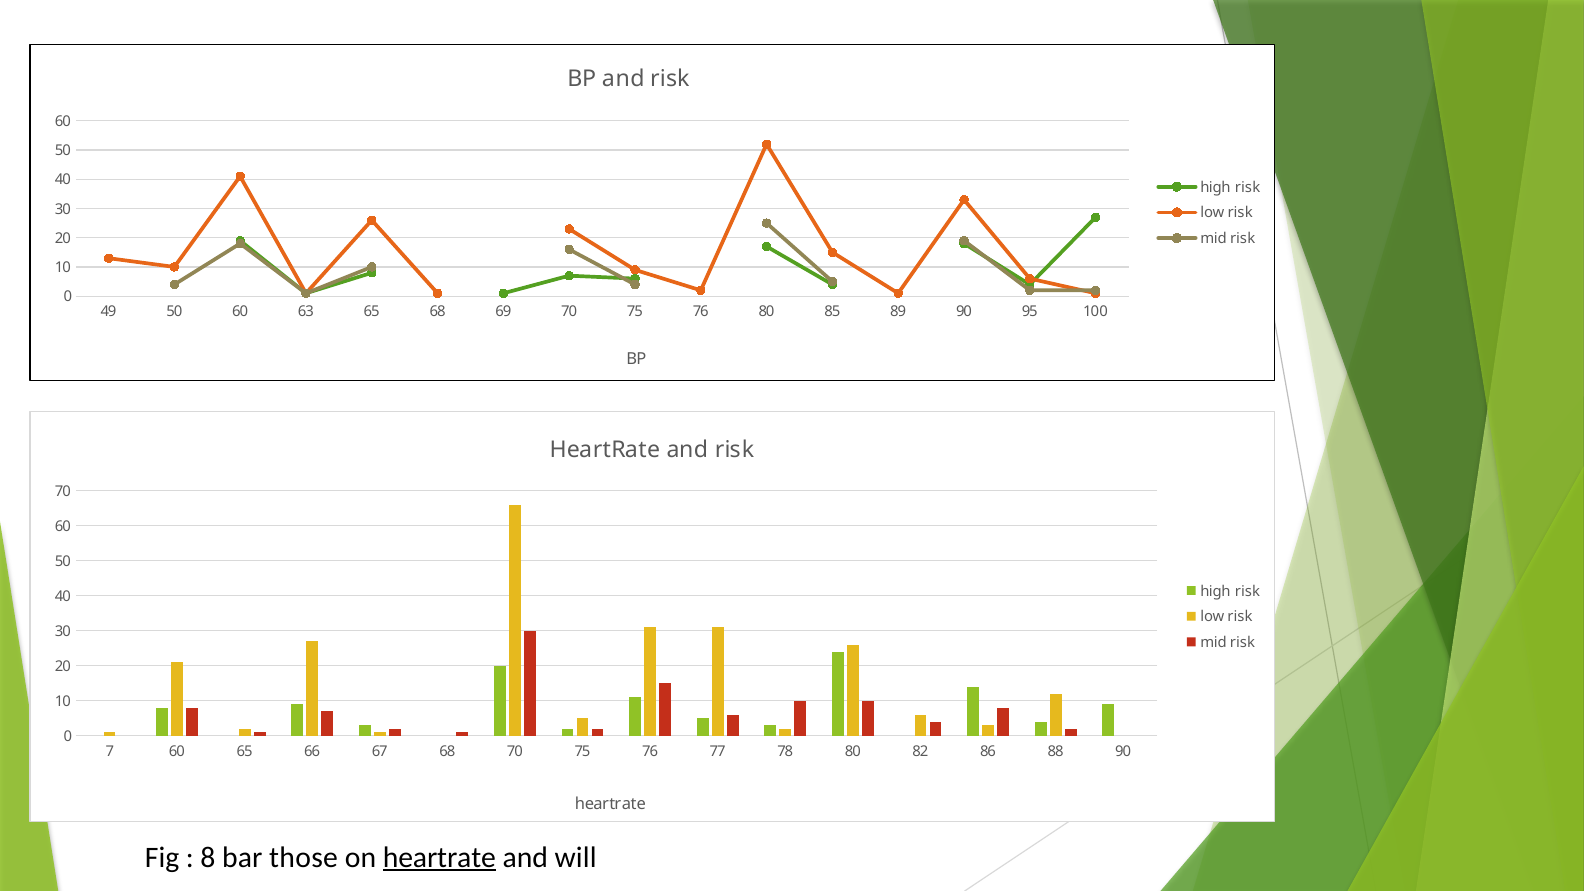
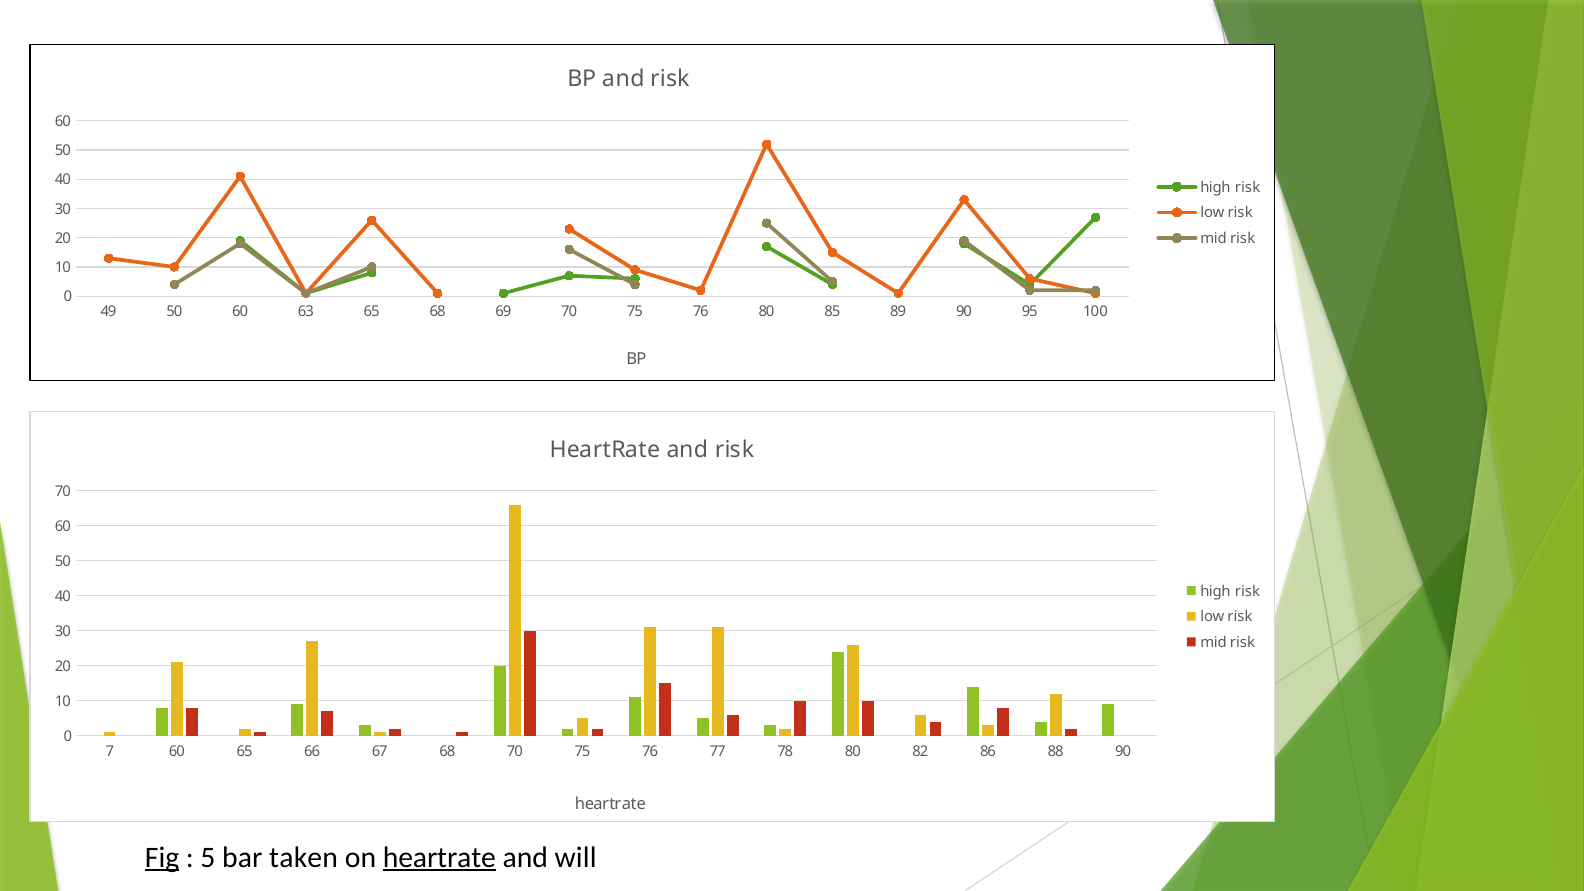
Fig underline: none -> present (162, 857)
8: 8 -> 5 (208, 857)
those: those -> taken (304, 857)
